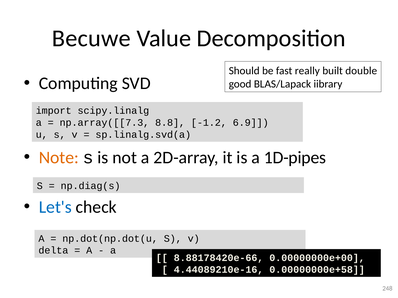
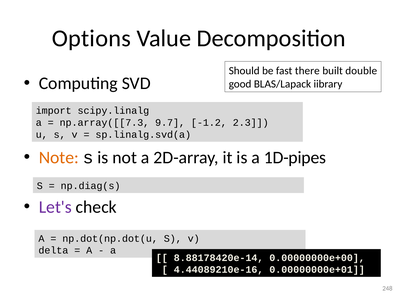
Becuwe: Becuwe -> Options (91, 39)
really: really -> there (307, 71)
8.8: 8.8 -> 9.7 (170, 123)
6.9: 6.9 -> 2.3 (251, 123)
Let's colour: blue -> purple (55, 207)
8.88178420e-66: 8.88178420e-66 -> 8.88178420e-14 (219, 258)
0.00000000e+58: 0.00000000e+58 -> 0.00000000e+01 (317, 270)
